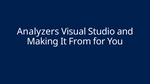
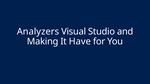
From: From -> Have (80, 42)
